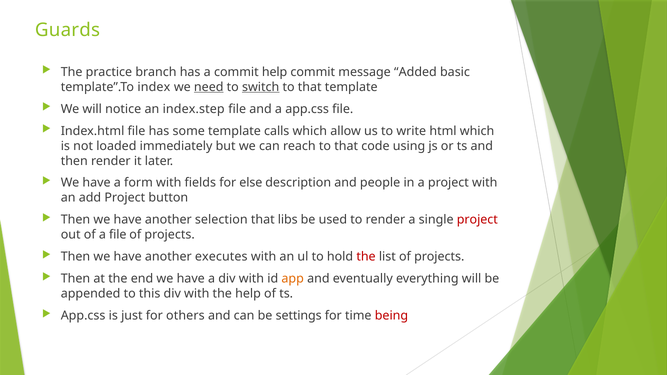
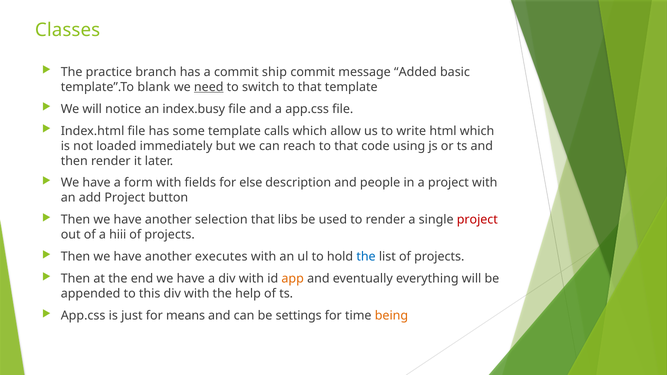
Guards: Guards -> Classes (68, 30)
commit help: help -> ship (274, 72)
index: index -> blank (154, 87)
switch underline: present -> none (261, 87)
index.step: index.step -> index.busy (194, 109)
a file: file -> hiii (118, 235)
the colour: red -> blue (366, 257)
others: others -> means (186, 316)
being colour: red -> orange (391, 316)
